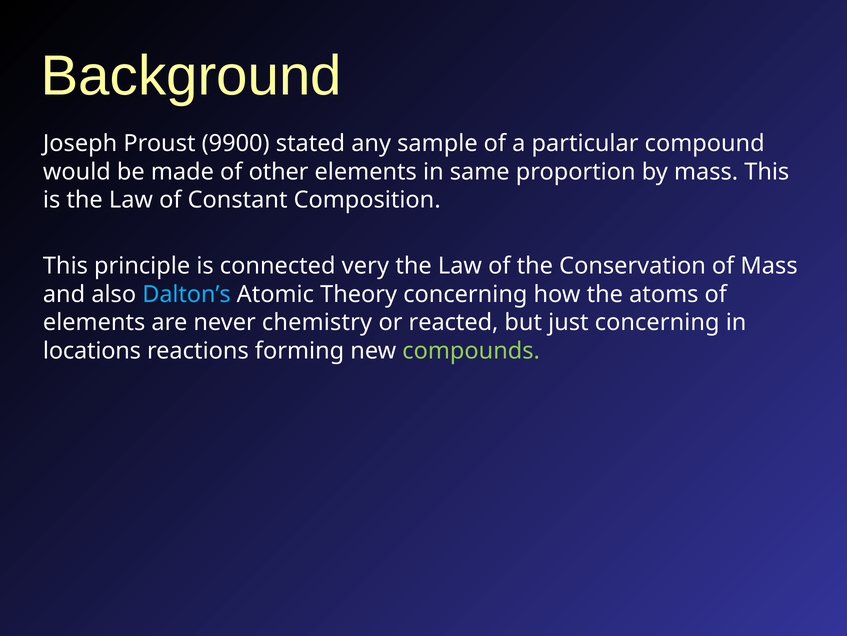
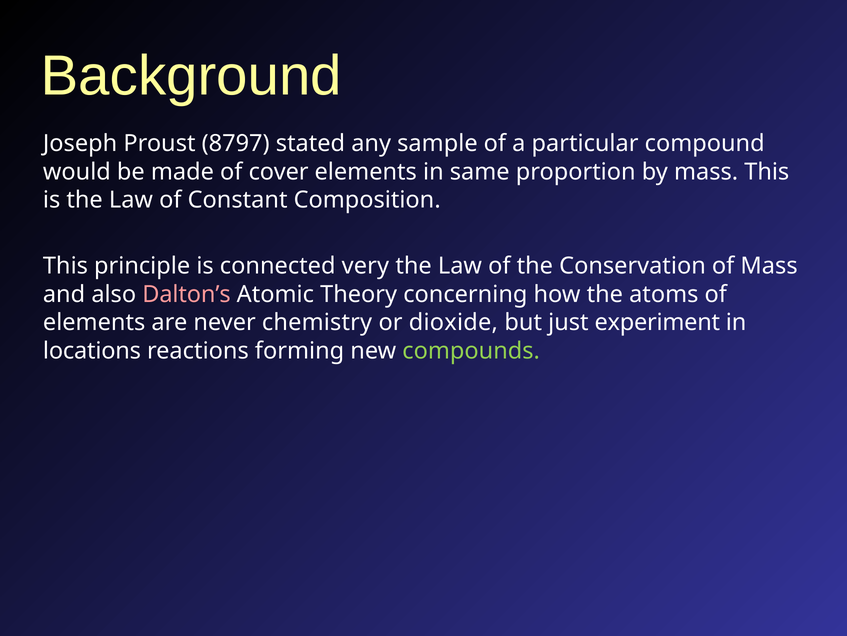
9900: 9900 -> 8797 (236, 143)
other: other -> cover (279, 172)
Dalton’s colour: light blue -> pink (187, 294)
reacted: reacted -> dioxide (453, 322)
just concerning: concerning -> experiment (657, 322)
